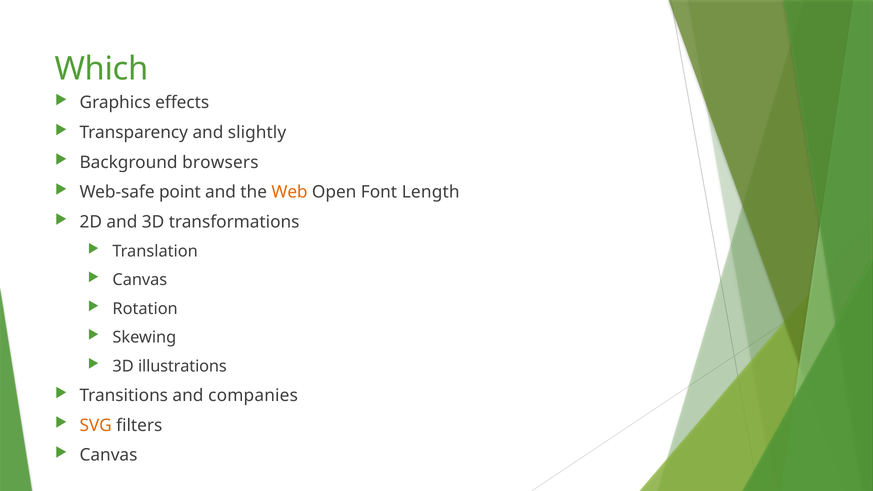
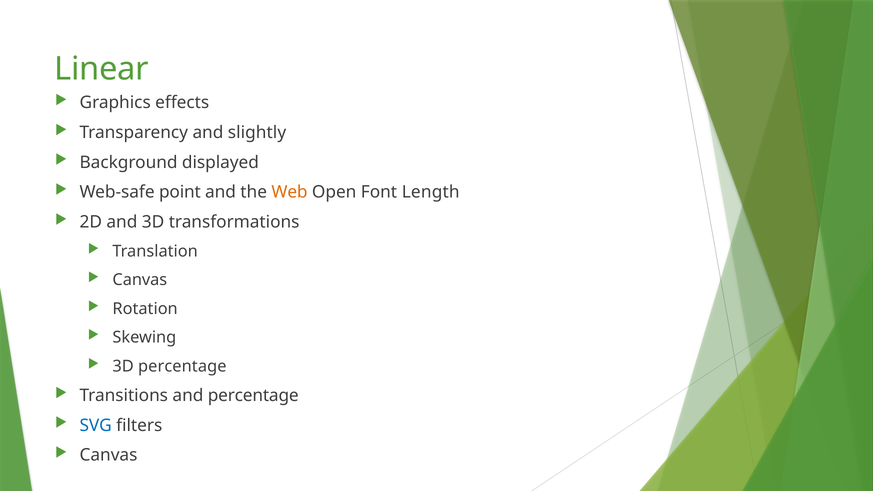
Which: Which -> Linear (102, 69)
browsers: browsers -> displayed (220, 162)
3D illustrations: illustrations -> percentage (182, 366)
and companies: companies -> percentage (253, 396)
SVG colour: orange -> blue (96, 425)
